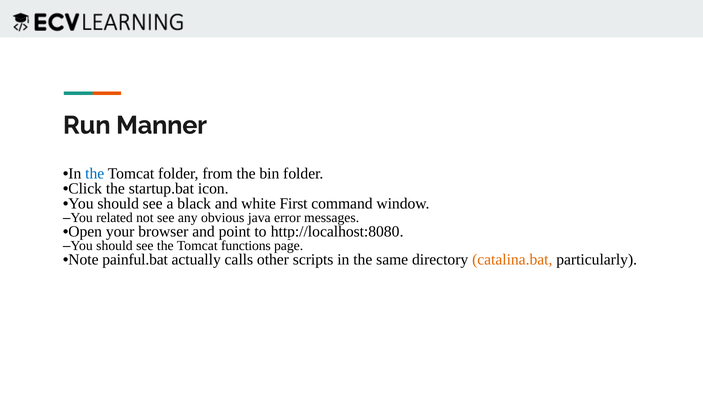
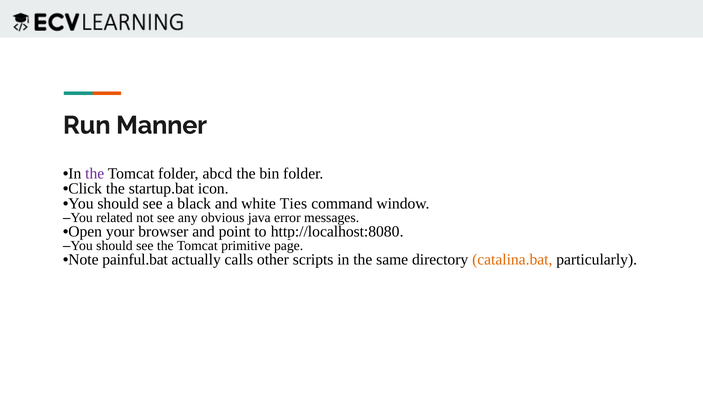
the colour: blue -> purple (95, 174)
from: from -> abcd (217, 174)
First: First -> Ties (293, 204)
functions: functions -> primitive (246, 246)
